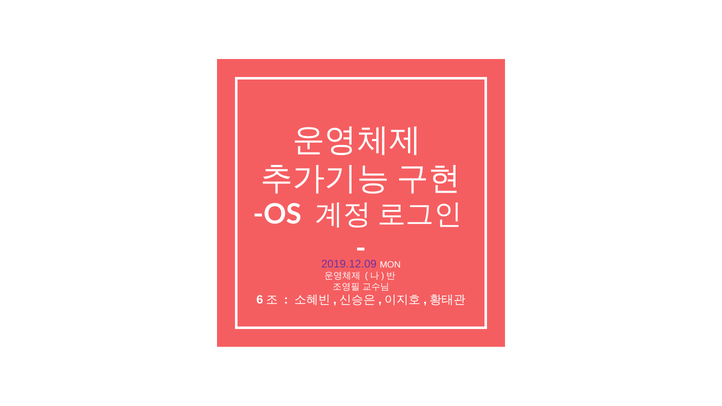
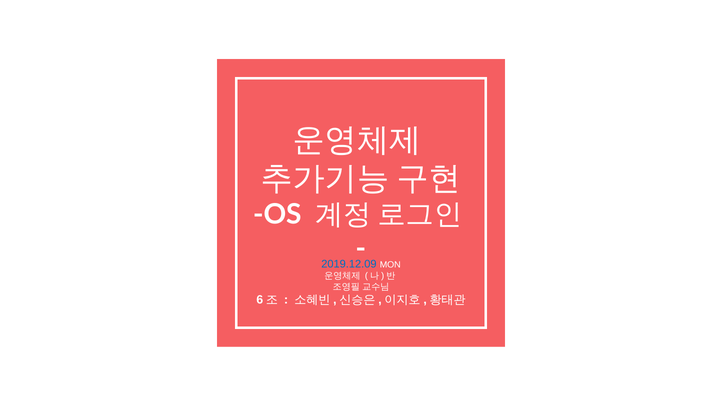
2019.12.09 colour: purple -> blue (349, 264)
